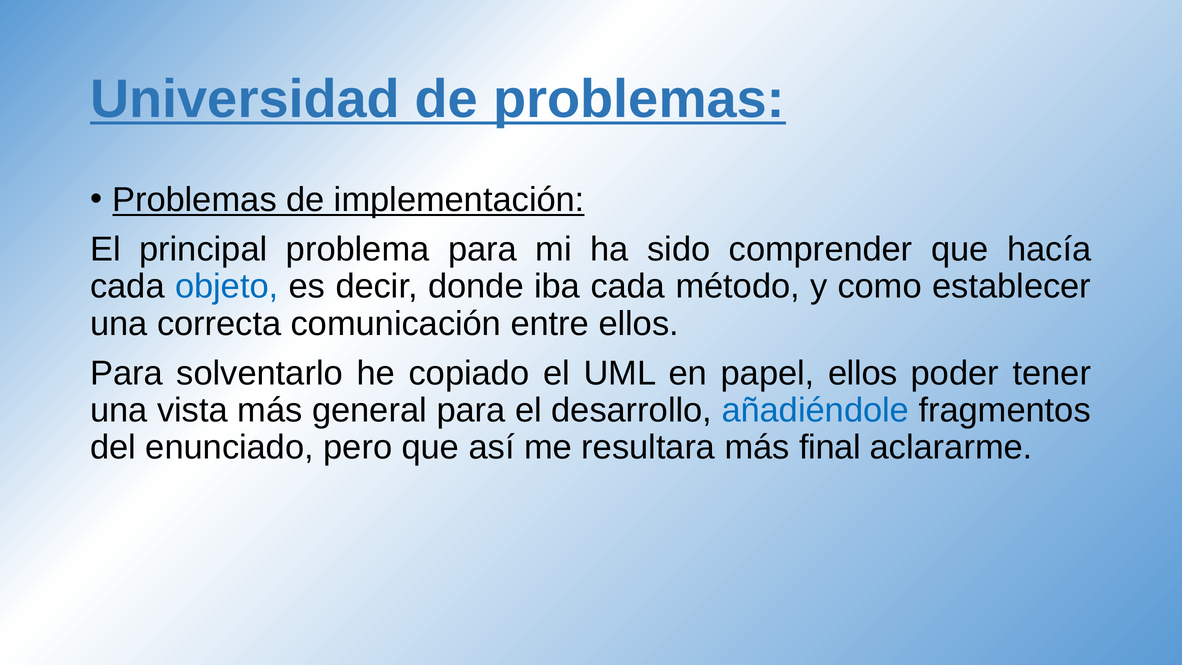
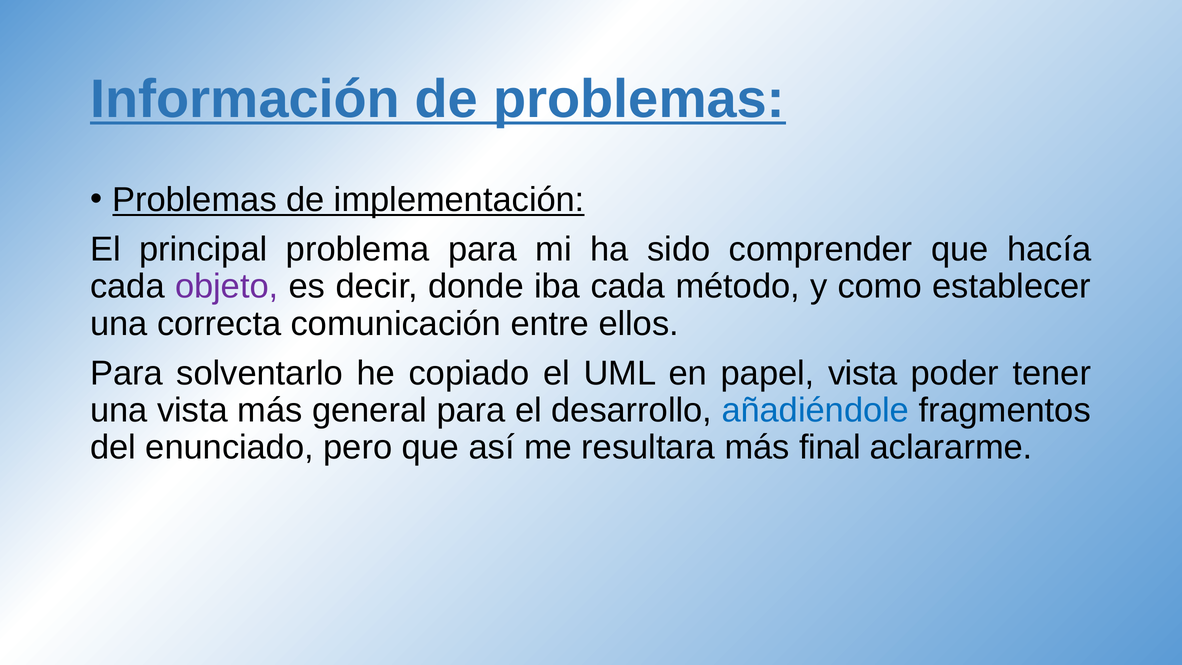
Universidad: Universidad -> Información (245, 99)
objeto colour: blue -> purple (227, 286)
papel ellos: ellos -> vista (863, 373)
